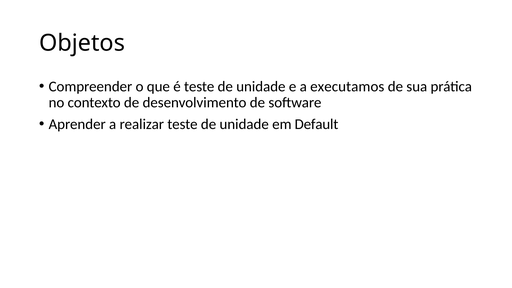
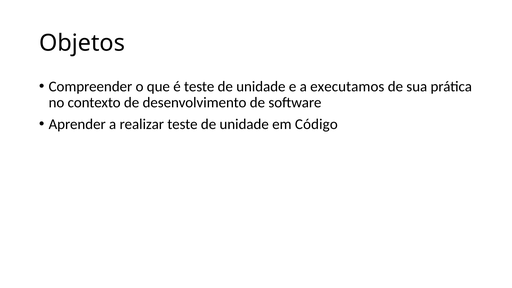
Default: Default -> Código (316, 124)
